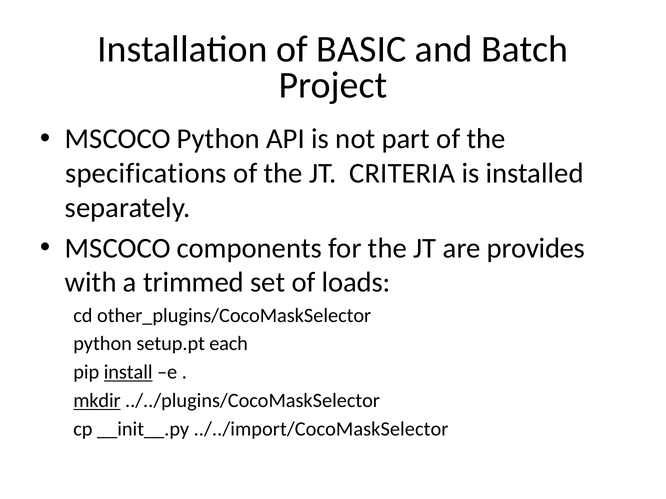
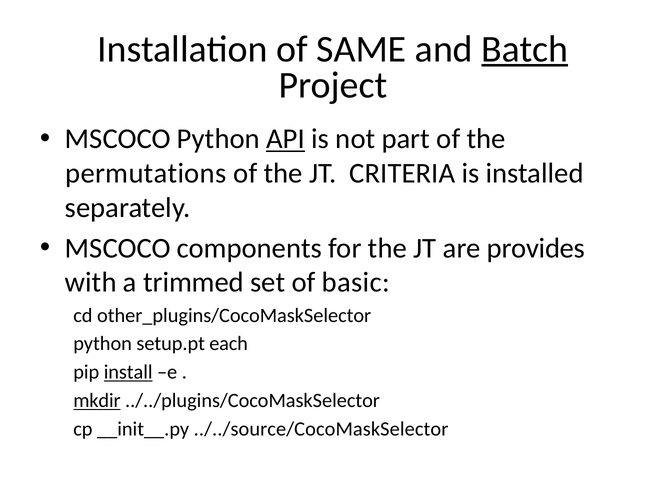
BASIC: BASIC -> SAME (361, 49)
Batch underline: none -> present (525, 49)
API underline: none -> present (286, 139)
specifications: specifications -> permutations (146, 174)
loads: loads -> basic (356, 283)
../../import/CocoMaskSelector: ../../import/CocoMaskSelector -> ../../source/CocoMaskSelector (321, 430)
